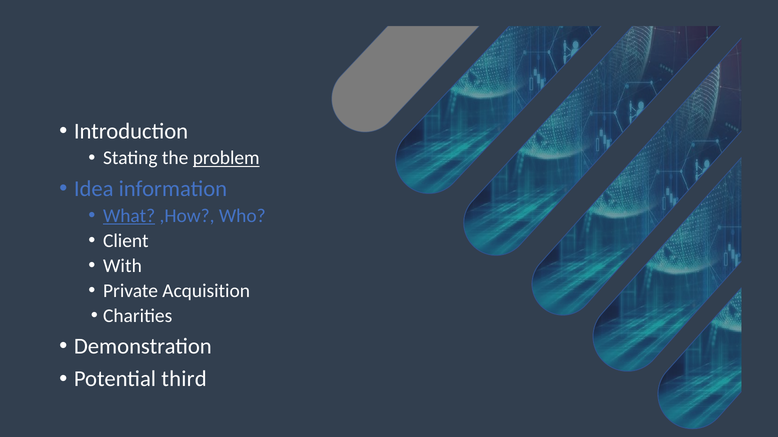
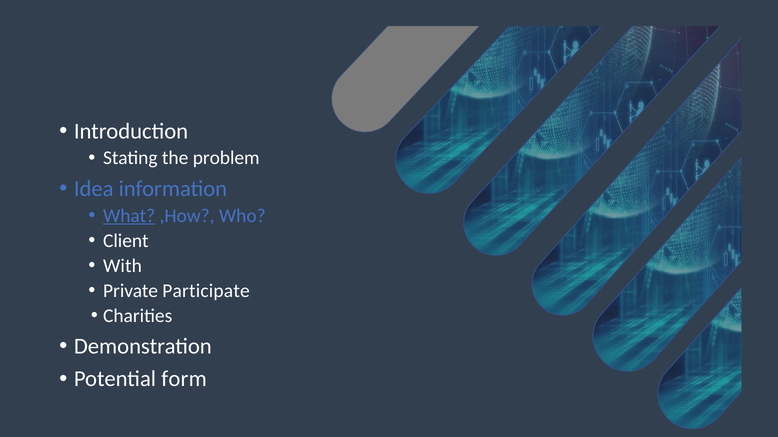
problem underline: present -> none (226, 158)
Acquisition: Acquisition -> Participate (206, 291)
third: third -> form (184, 379)
